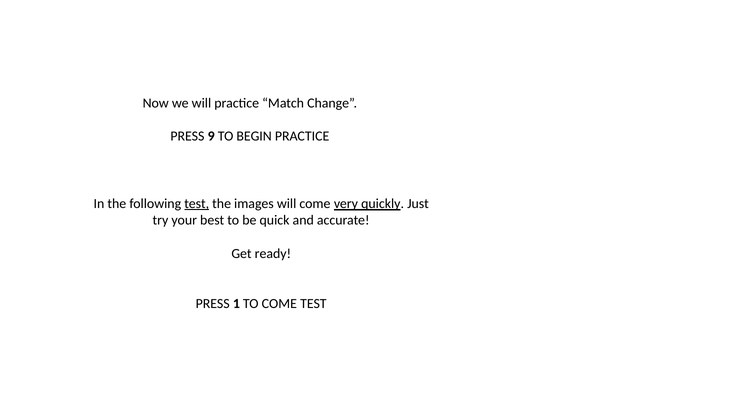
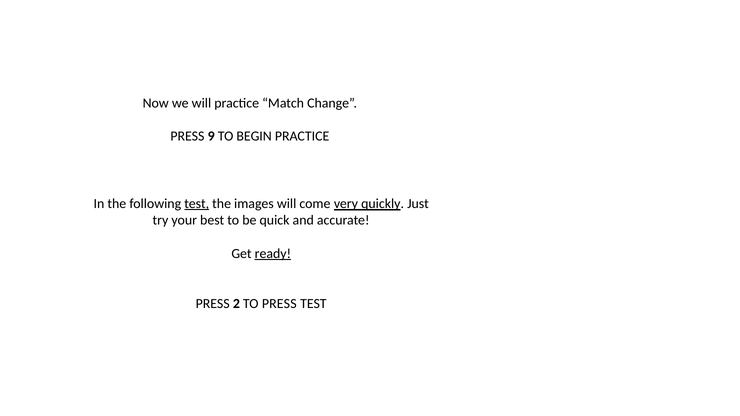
ready underline: none -> present (273, 254)
1: 1 -> 2 (236, 304)
TO COME: COME -> PRESS (279, 304)
